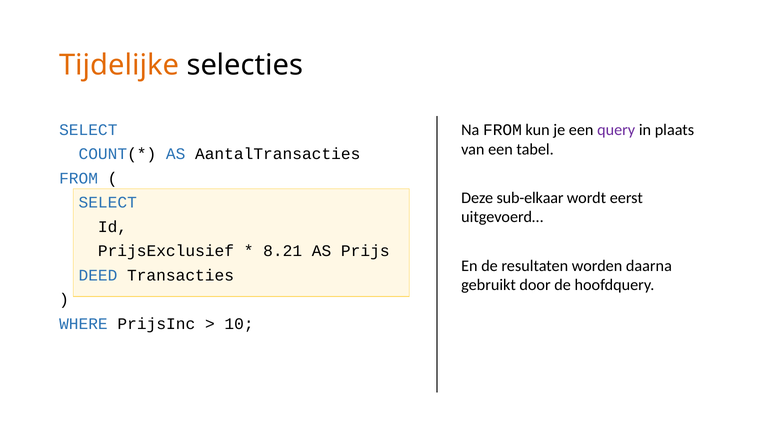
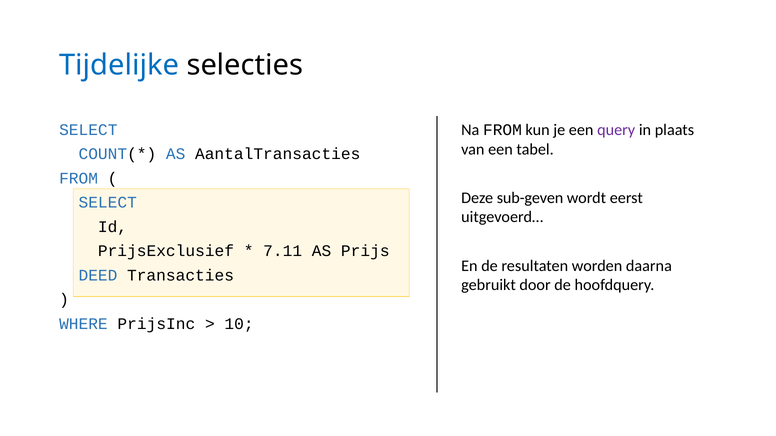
Tijdelijke colour: orange -> blue (119, 65)
sub-elkaar: sub-elkaar -> sub-geven (530, 198)
8.21: 8.21 -> 7.11 (283, 251)
